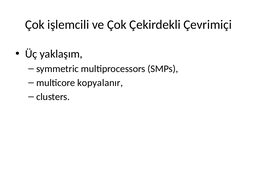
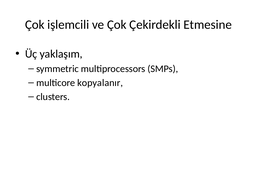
Çevrimiçi: Çevrimiçi -> Etmesine (208, 25)
